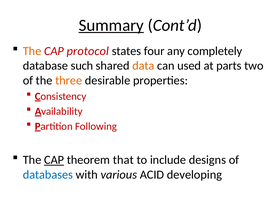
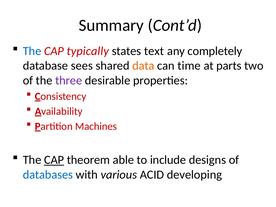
Summary underline: present -> none (111, 25)
The colour: orange -> blue (32, 51)
protocol: protocol -> typically (88, 51)
four: four -> text (154, 51)
such: such -> sees (82, 66)
used: used -> time (189, 66)
three colour: orange -> purple (69, 80)
Following: Following -> Machines (96, 126)
that: that -> able (123, 160)
